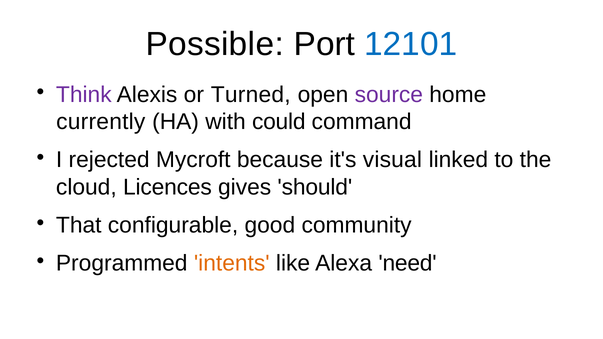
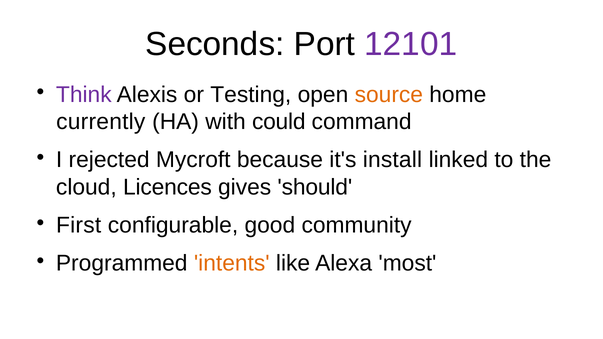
Possible: Possible -> Seconds (215, 44)
12101 colour: blue -> purple (411, 44)
Turned: Turned -> Testing (251, 95)
source colour: purple -> orange (389, 95)
visual: visual -> install (392, 160)
That: That -> First (79, 226)
need: need -> most (407, 264)
